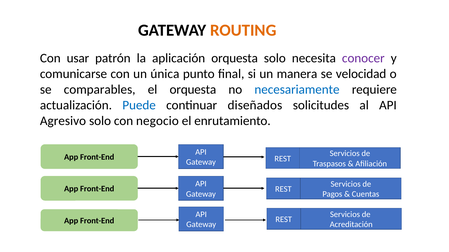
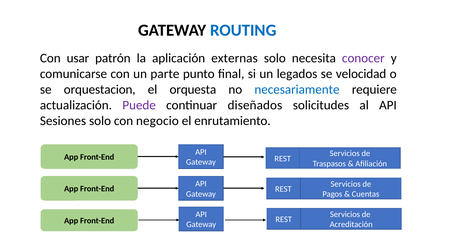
ROUTING colour: orange -> blue (243, 30)
aplicación orquesta: orquesta -> externas (235, 58)
única: única -> parte (165, 74)
manera: manera -> legados (297, 74)
comparables: comparables -> orquestacion (100, 90)
Puede colour: blue -> purple (139, 105)
Agresivo: Agresivo -> Sesiones (63, 121)
